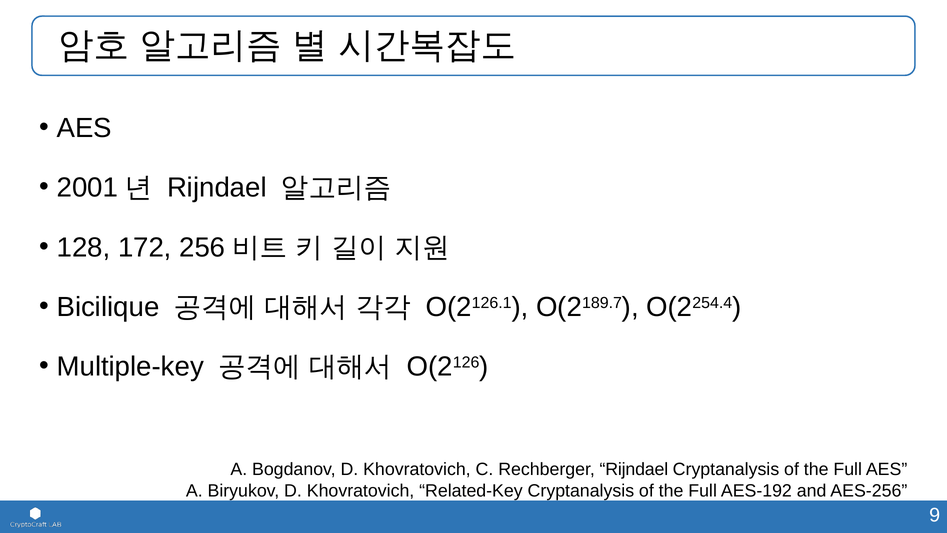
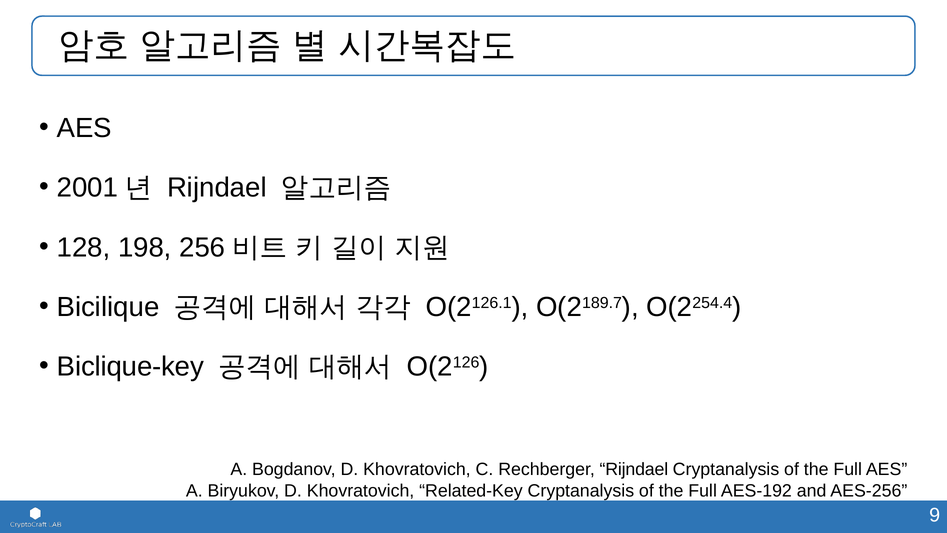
172: 172 -> 198 (145, 247)
Multiple-key: Multiple-key -> Biclique-key (130, 367)
